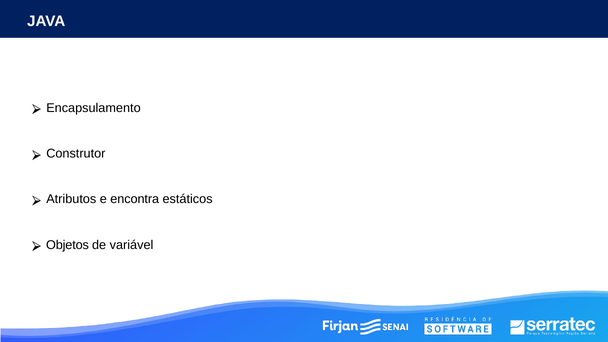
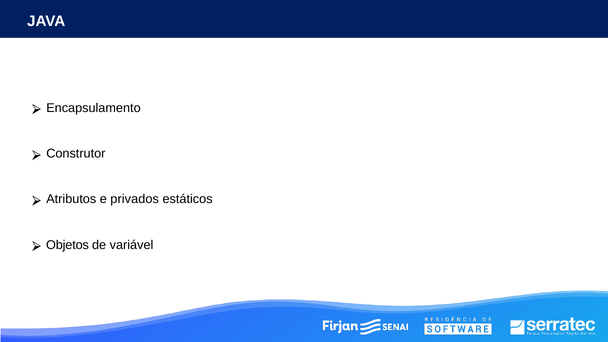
encontra: encontra -> privados (135, 199)
